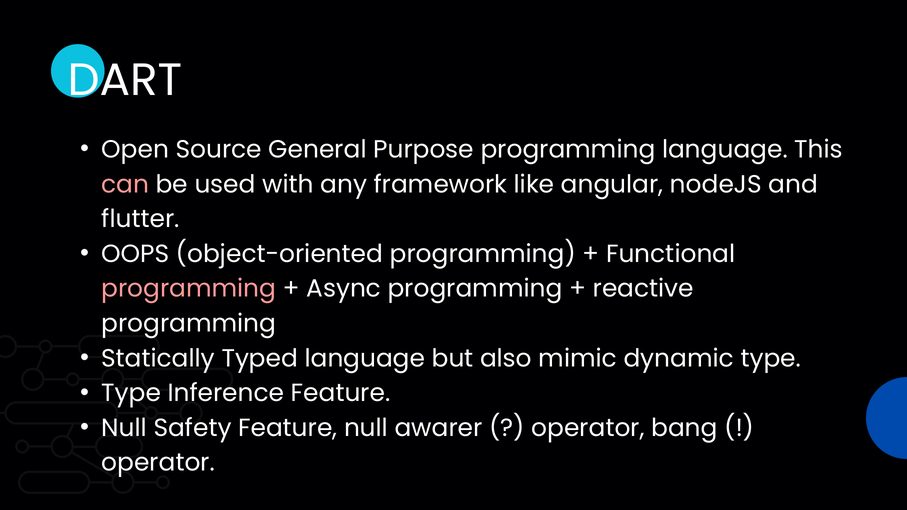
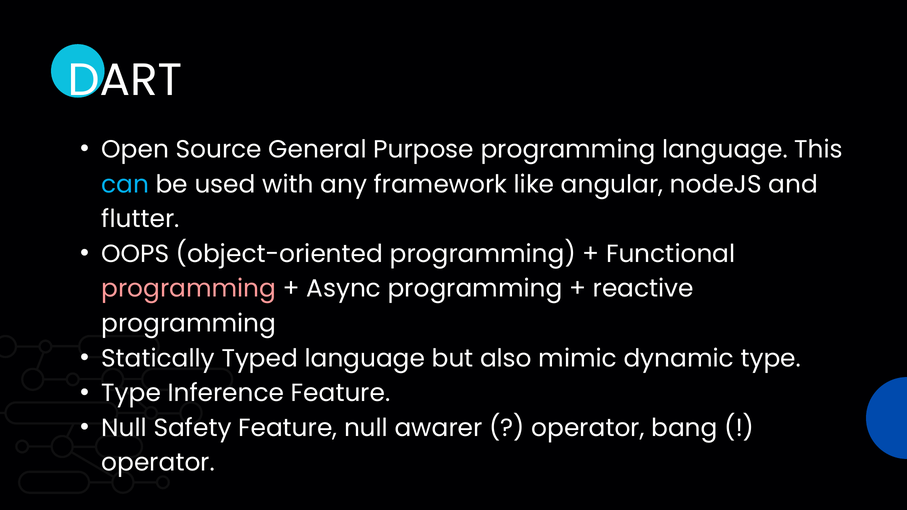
can colour: pink -> light blue (125, 184)
